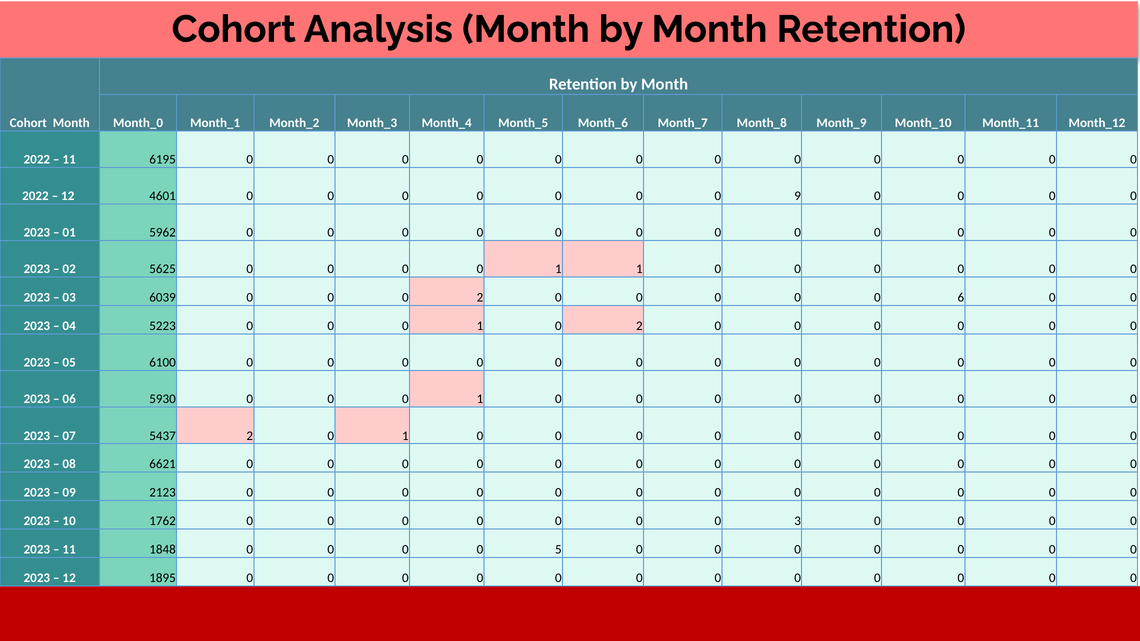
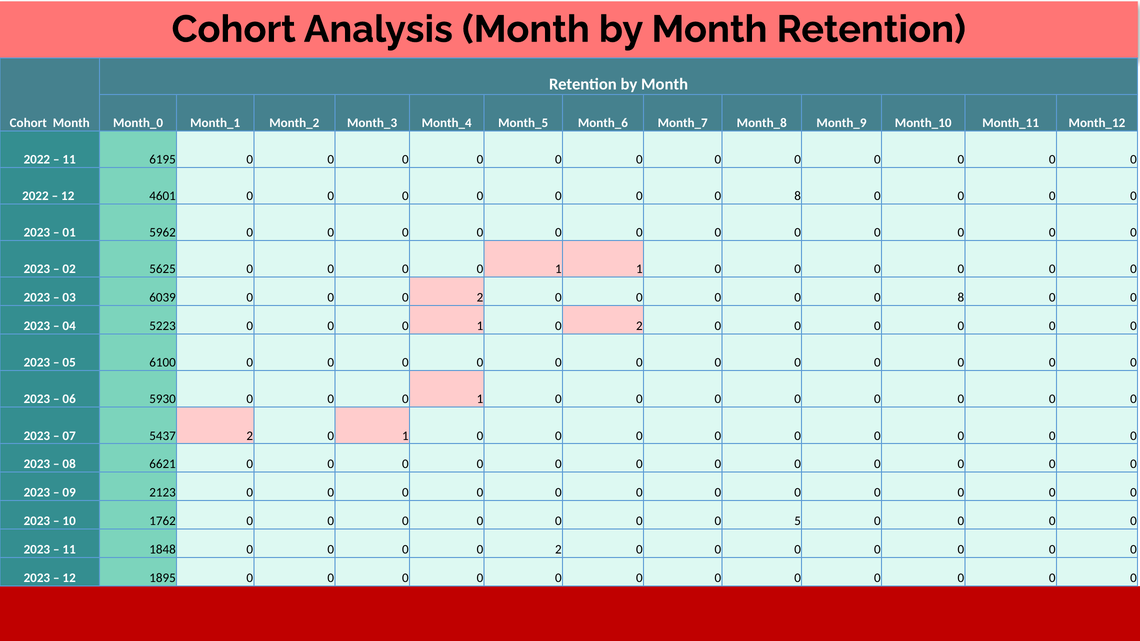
9: 9 -> 8 (798, 196)
6: 6 -> 8 (961, 298)
3: 3 -> 5 (798, 521)
5: 5 -> 2 (558, 550)
